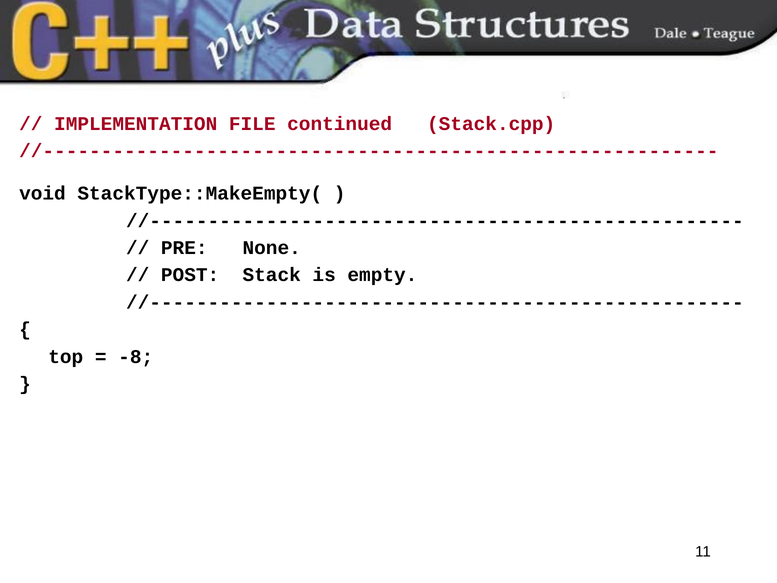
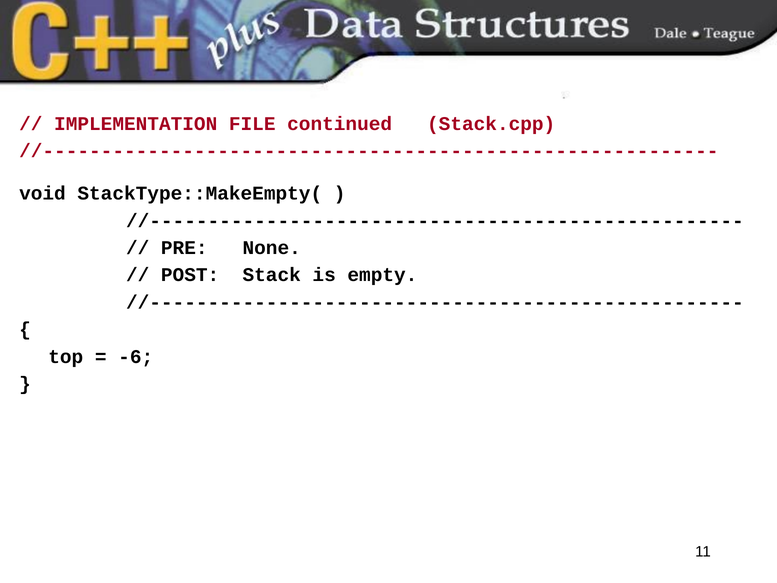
-8: -8 -> -6 (136, 356)
